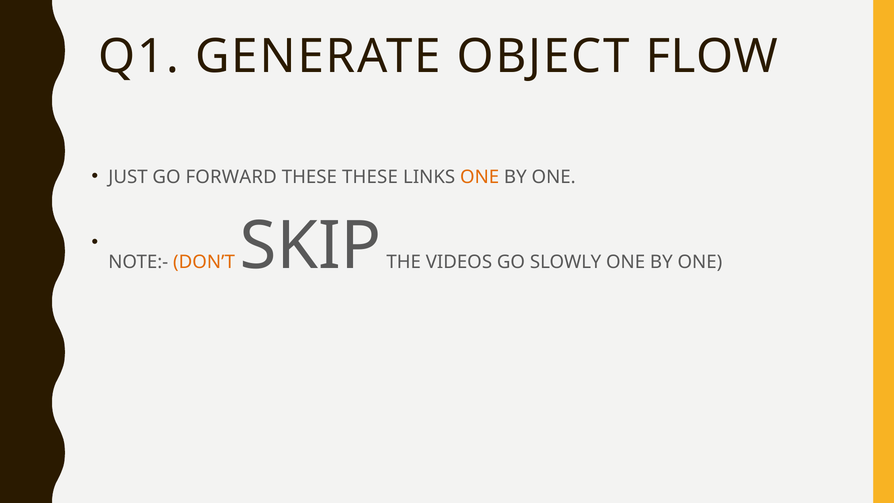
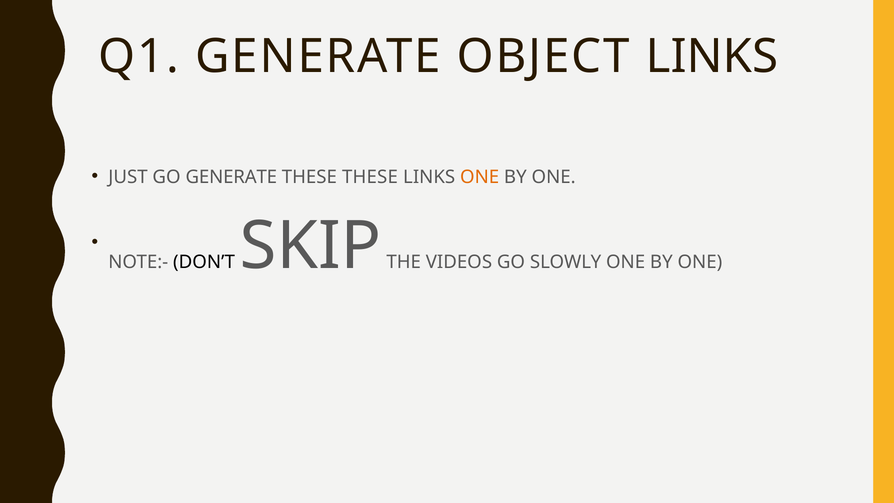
OBJECT FLOW: FLOW -> LINKS (712, 57)
GO FORWARD: FORWARD -> GENERATE (231, 177)
DON’T colour: orange -> black (204, 262)
